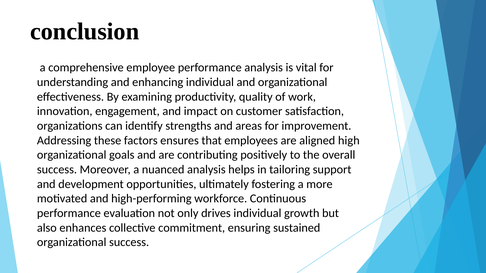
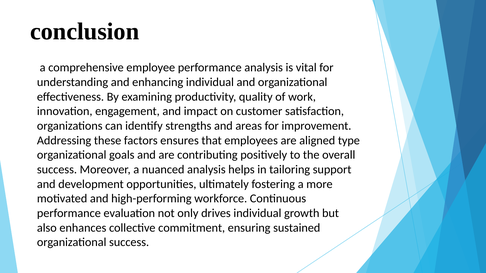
high: high -> type (349, 141)
